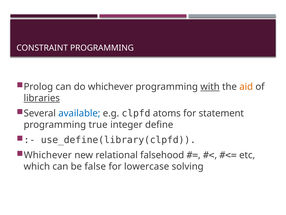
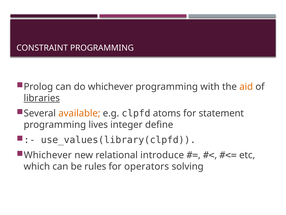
with underline: present -> none (210, 87)
available colour: blue -> orange (79, 113)
true: true -> lives (98, 125)
use_define(library(clpfd: use_define(library(clpfd -> use_values(library(clpfd (118, 140)
falsehood: falsehood -> introduce (162, 155)
false: false -> rules (95, 166)
lowercase: lowercase -> operators (147, 166)
